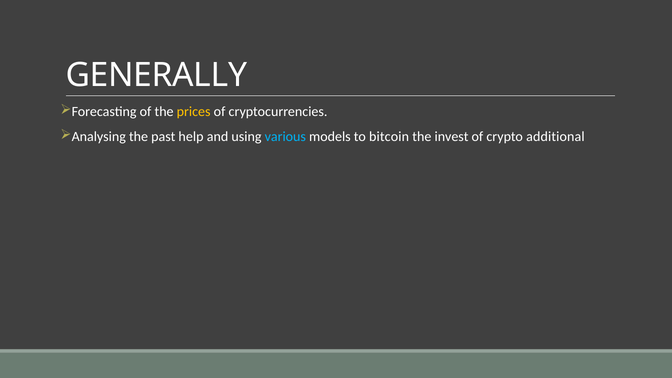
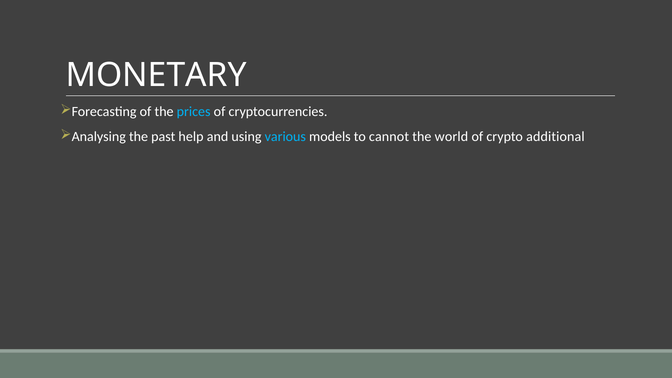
GENERALLY: GENERALLY -> MONETARY (156, 75)
prices colour: yellow -> light blue (194, 112)
bitcoin: bitcoin -> cannot (389, 137)
invest: invest -> world (451, 137)
